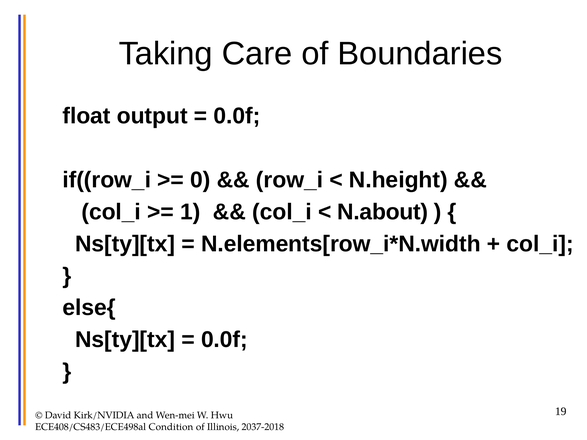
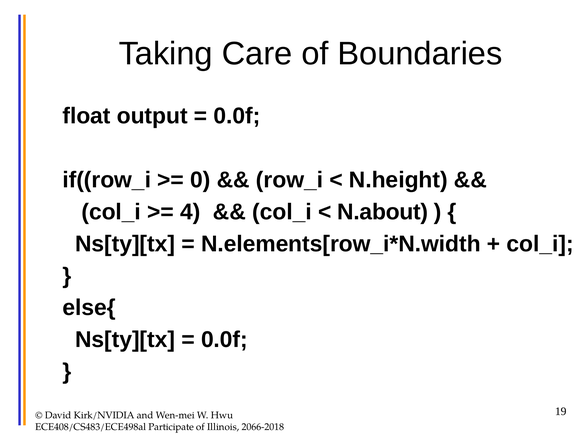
1: 1 -> 4 (190, 212)
Condition: Condition -> Participate (171, 427)
2037-2018: 2037-2018 -> 2066-2018 (263, 427)
